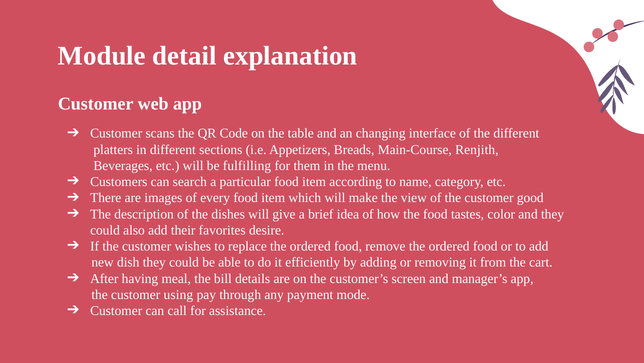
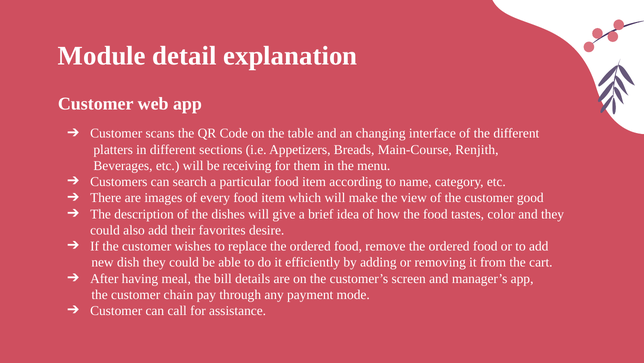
fulfilling: fulfilling -> receiving (247, 165)
using: using -> chain (178, 294)
